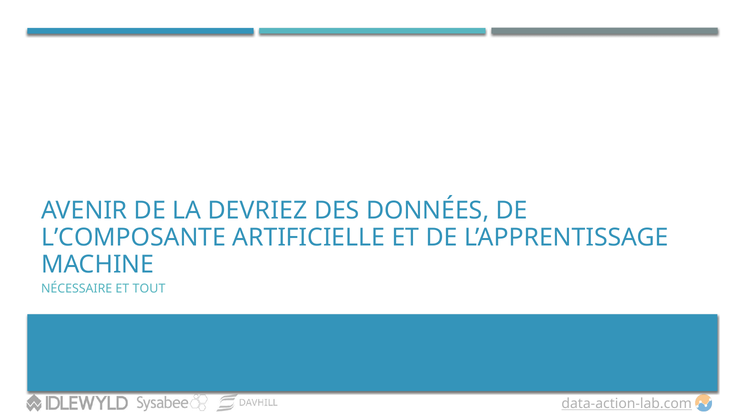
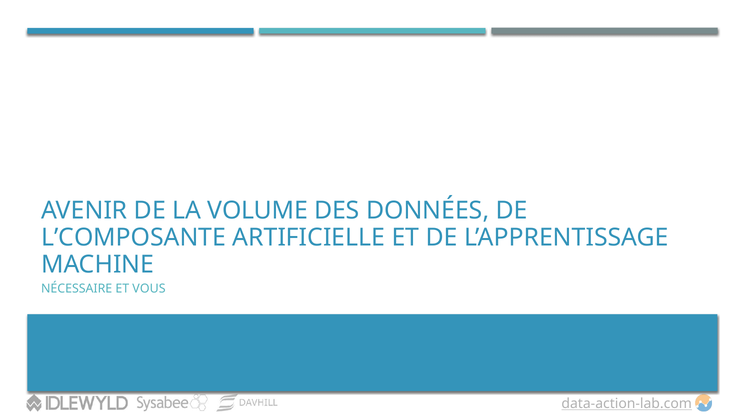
DEVRIEZ: DEVRIEZ -> VOLUME (258, 211)
TOUT: TOUT -> VOUS (149, 289)
